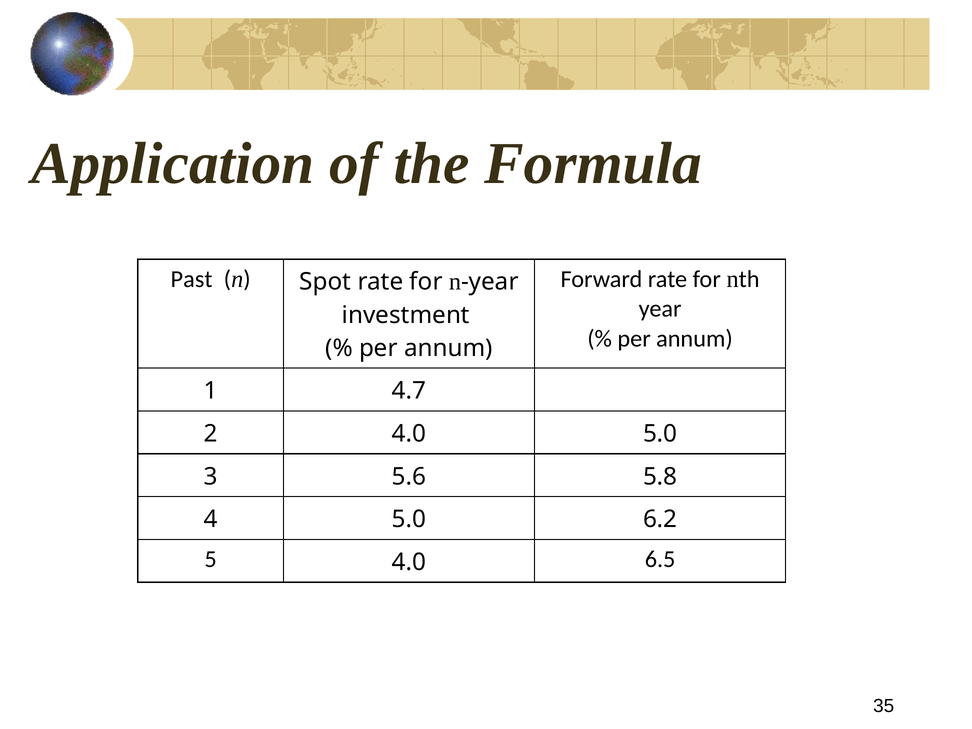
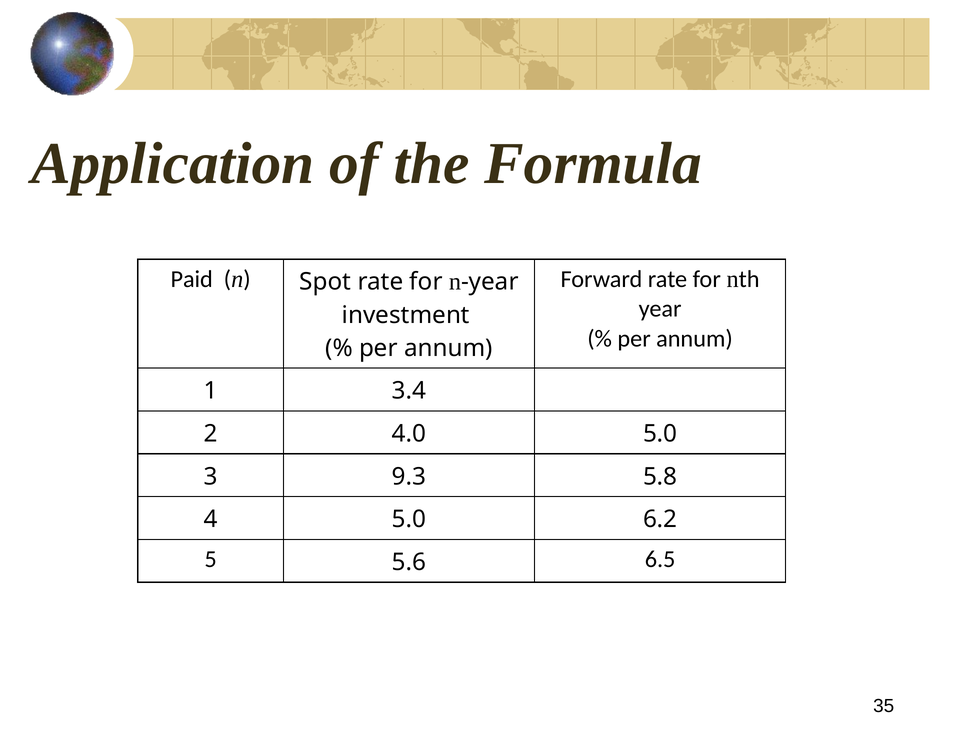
Past: Past -> Paid (192, 279)
4.7: 4.7 -> 3.4 (409, 391)
5.6: 5.6 -> 9.3 (409, 477)
5 4.0: 4.0 -> 5.6 (409, 562)
